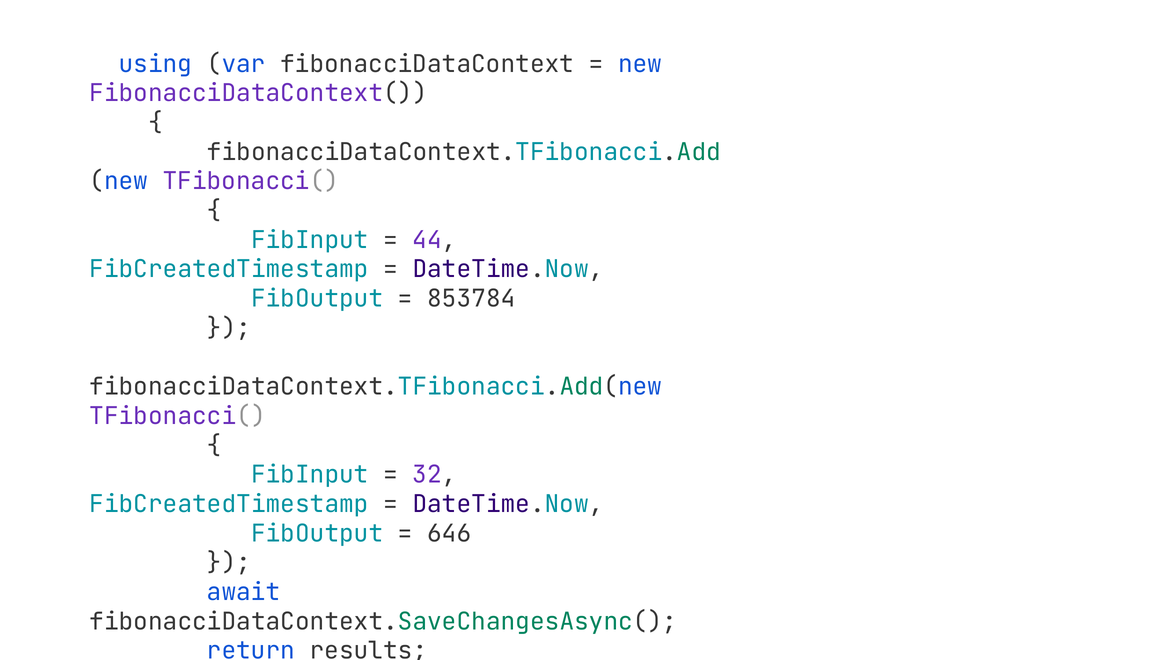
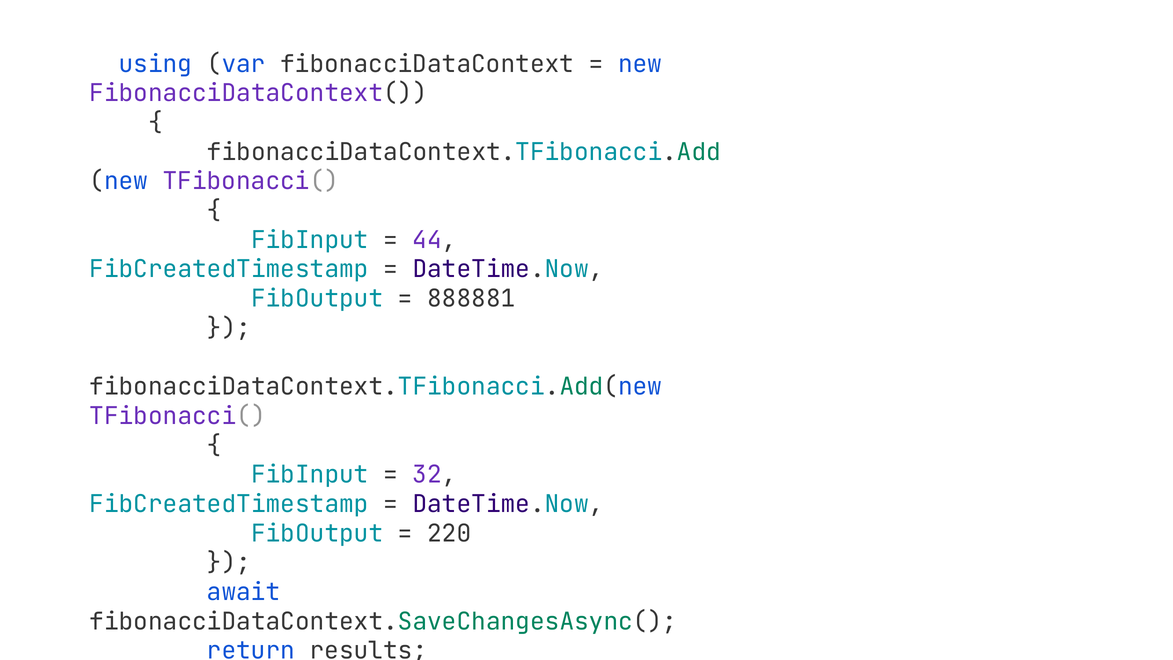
853784: 853784 -> 888881 (471, 299)
646: 646 -> 220 (449, 533)
